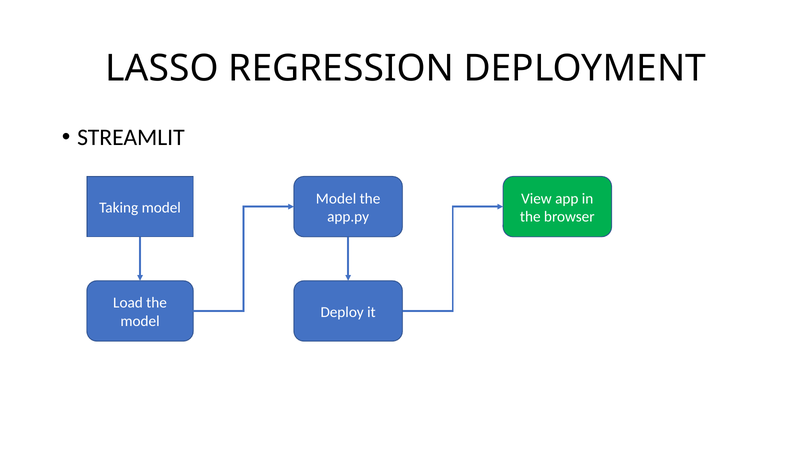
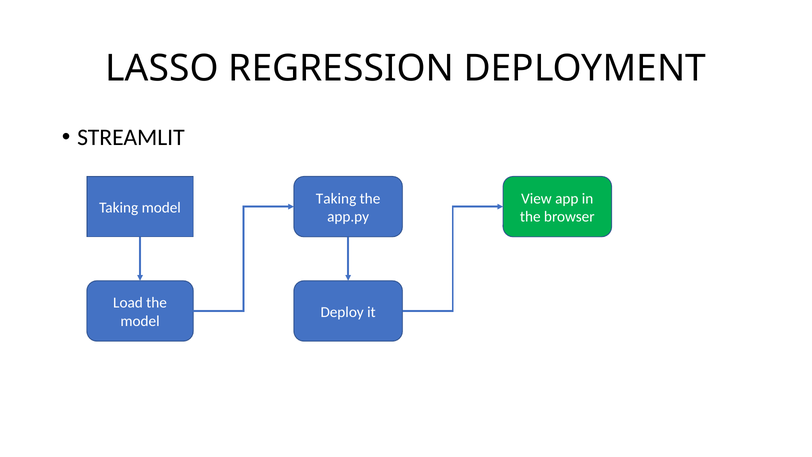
Model: Model -> Taking (336, 198)
